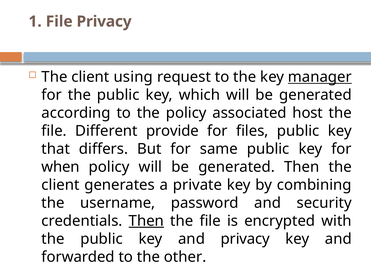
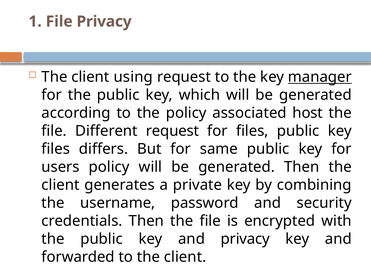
Different provide: provide -> request (172, 131)
that: that -> files (56, 149)
when: when -> users (60, 166)
Then underline: present -> none (146, 220)
to the other: other -> client (185, 256)
